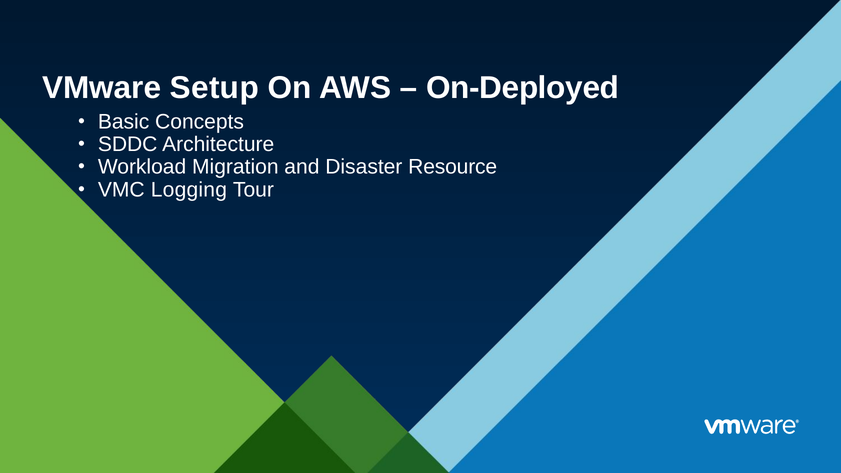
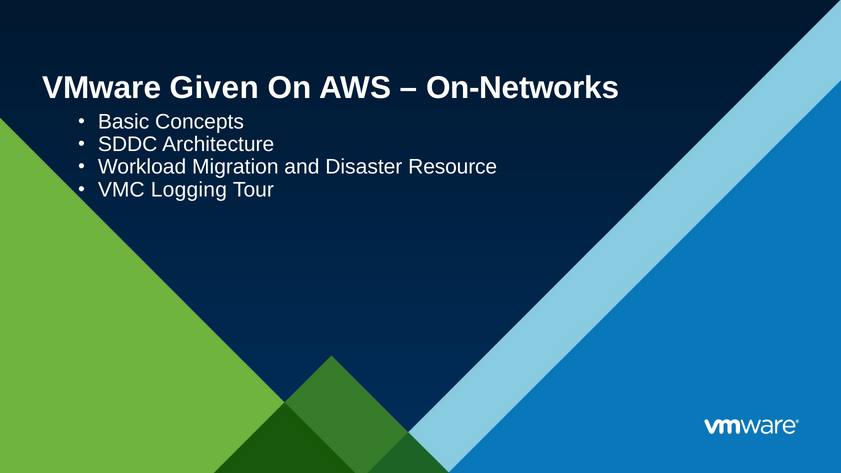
Setup: Setup -> Given (214, 88)
On-Deployed: On-Deployed -> On-Networks (523, 88)
